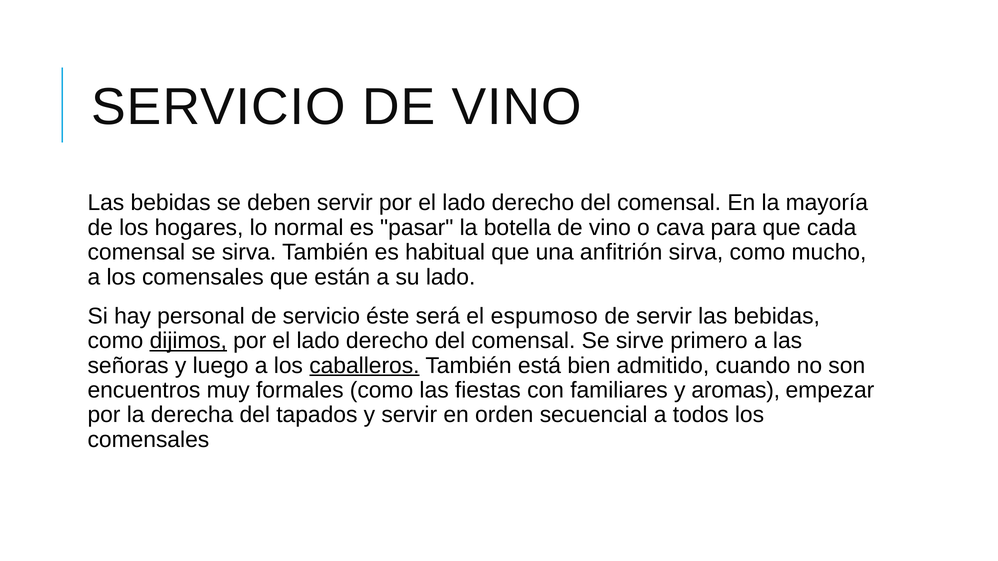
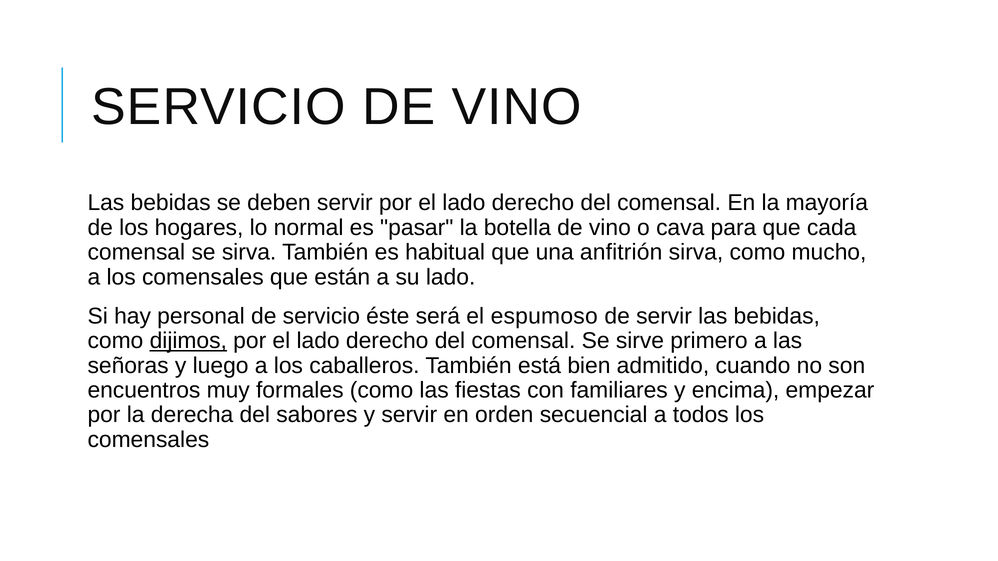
caballeros underline: present -> none (364, 366)
aromas: aromas -> encima (736, 390)
tapados: tapados -> sabores (317, 415)
